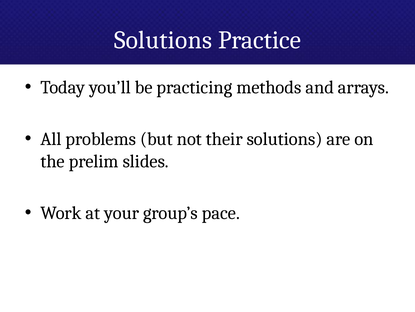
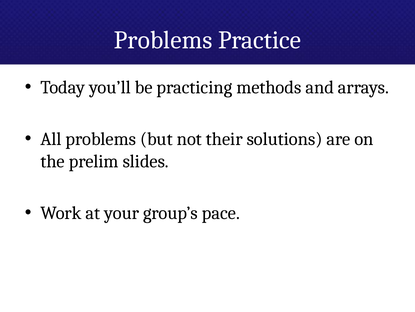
Solutions: Solutions -> Problems (163, 40)
